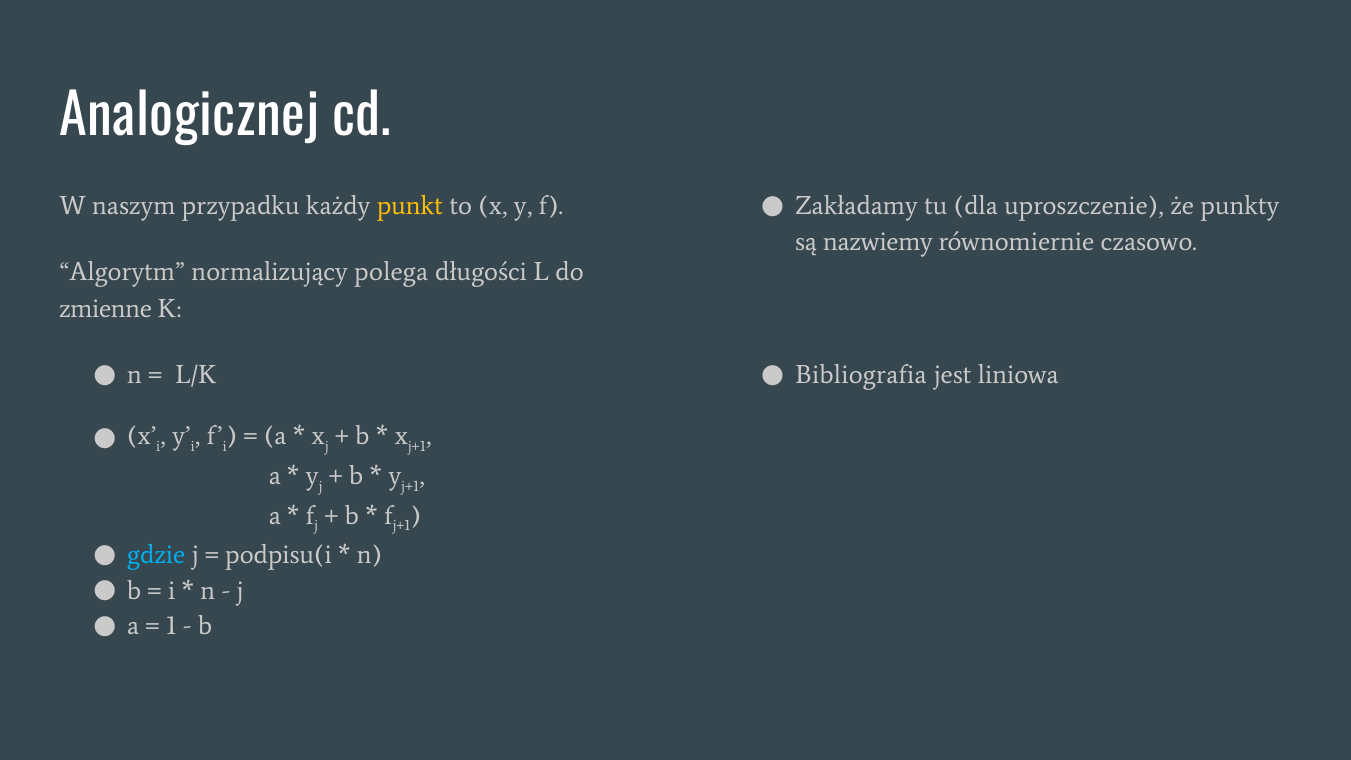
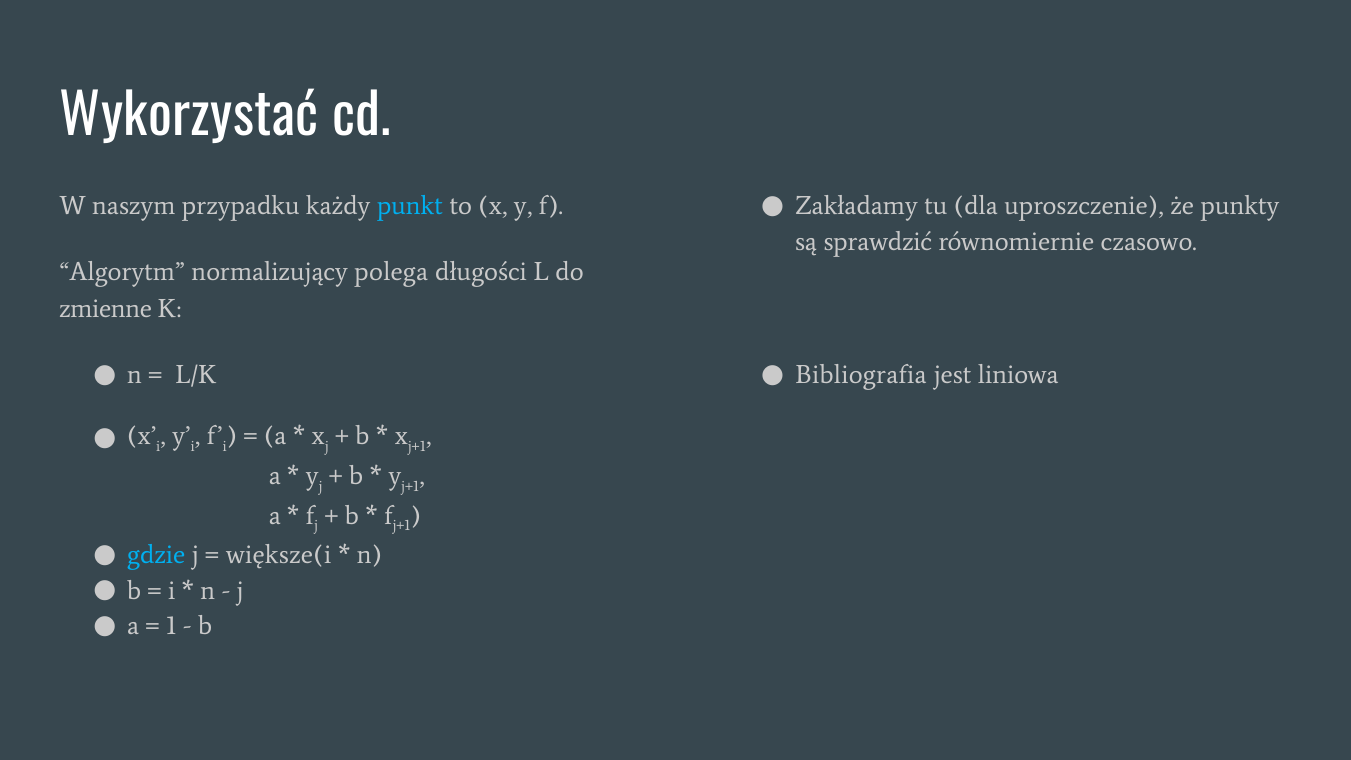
Analogicznej: Analogicznej -> Wykorzystać (189, 117)
punkt colour: yellow -> light blue (410, 206)
nazwiemy: nazwiemy -> sprawdzić (878, 242)
podpisu(i: podpisu(i -> większe(i (279, 555)
